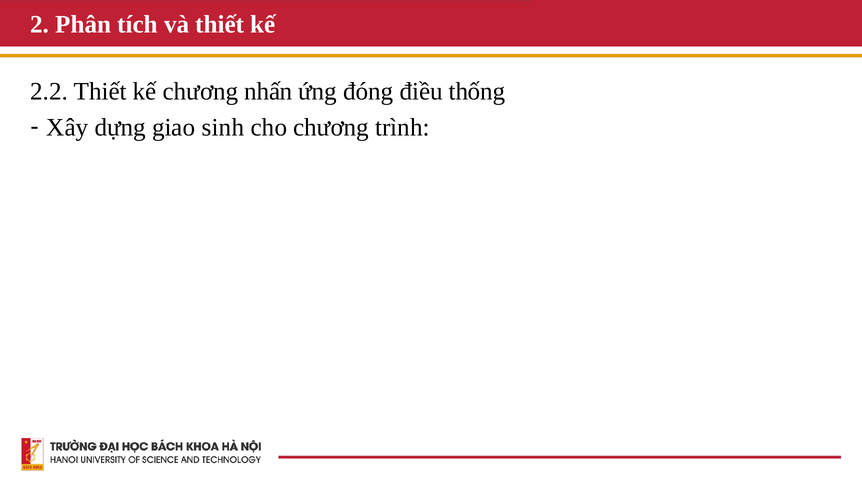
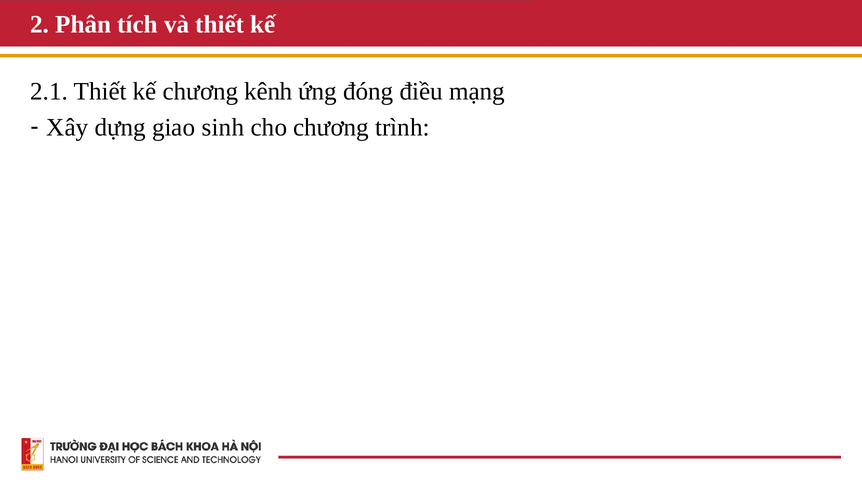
2.2: 2.2 -> 2.1 (49, 91)
nhấn: nhấn -> kênh (268, 91)
thống: thống -> mạng (477, 91)
